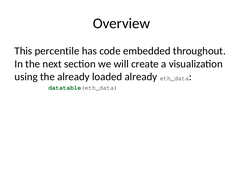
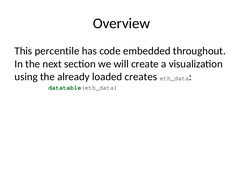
loaded already: already -> creates (141, 77)
